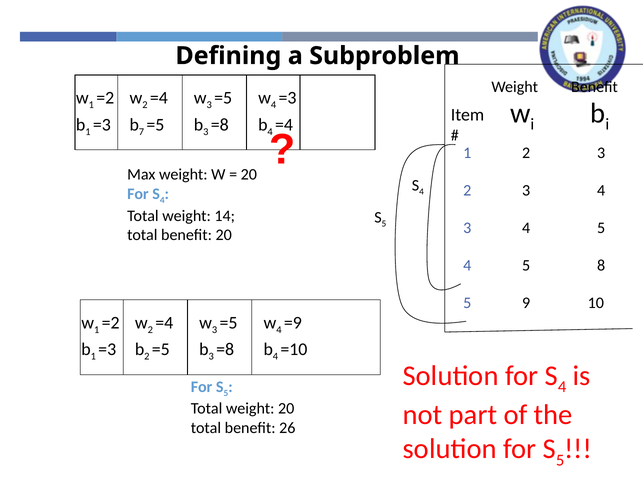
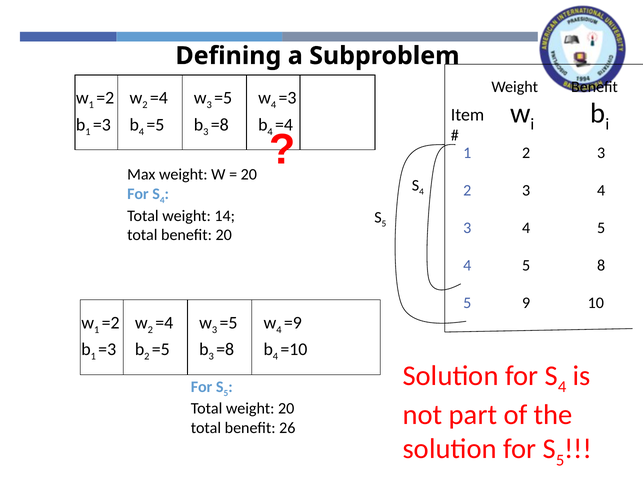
7: 7 -> 4 (141, 132)
